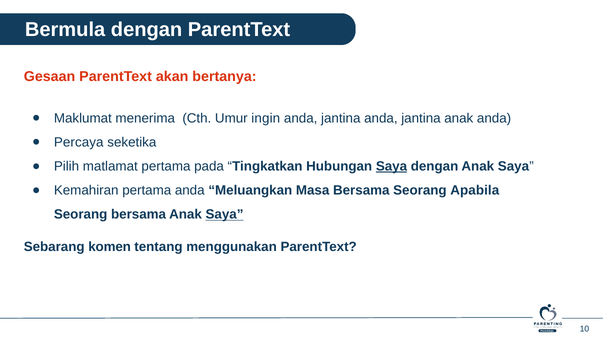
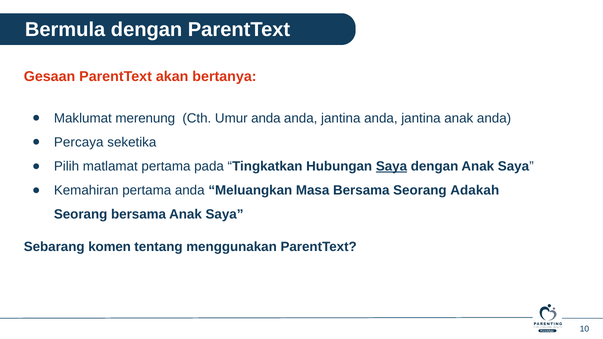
menerima: menerima -> merenung (145, 118)
Umur ingin: ingin -> anda (266, 118)
Apabila: Apabila -> Adakah (475, 191)
Saya underline: present -> none (225, 215)
